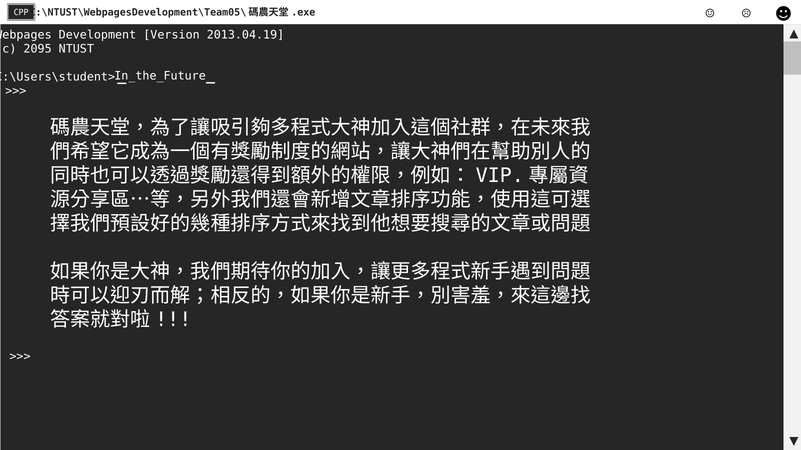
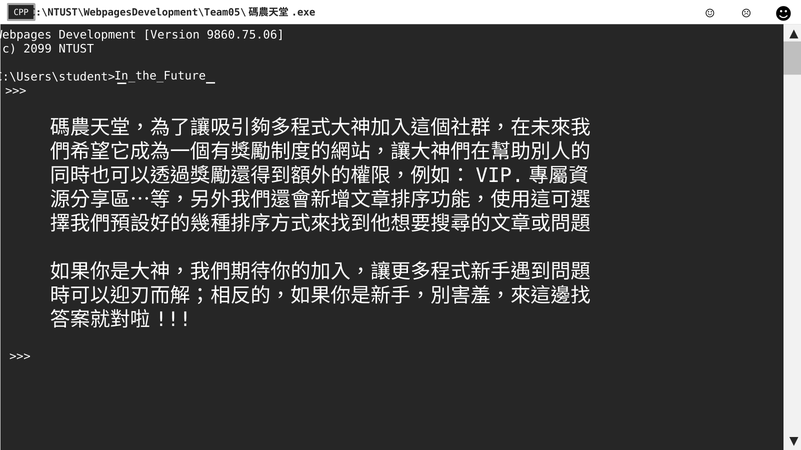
2013.04.19: 2013.04.19 -> 9860.75.06 (245, 35)
2095: 2095 -> 2099 (38, 49)
